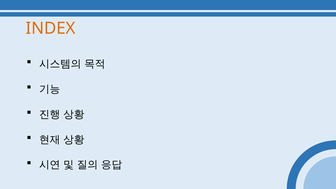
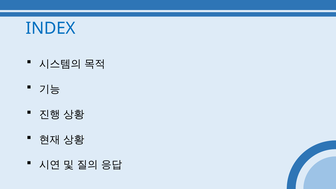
INDEX colour: orange -> blue (51, 28)
